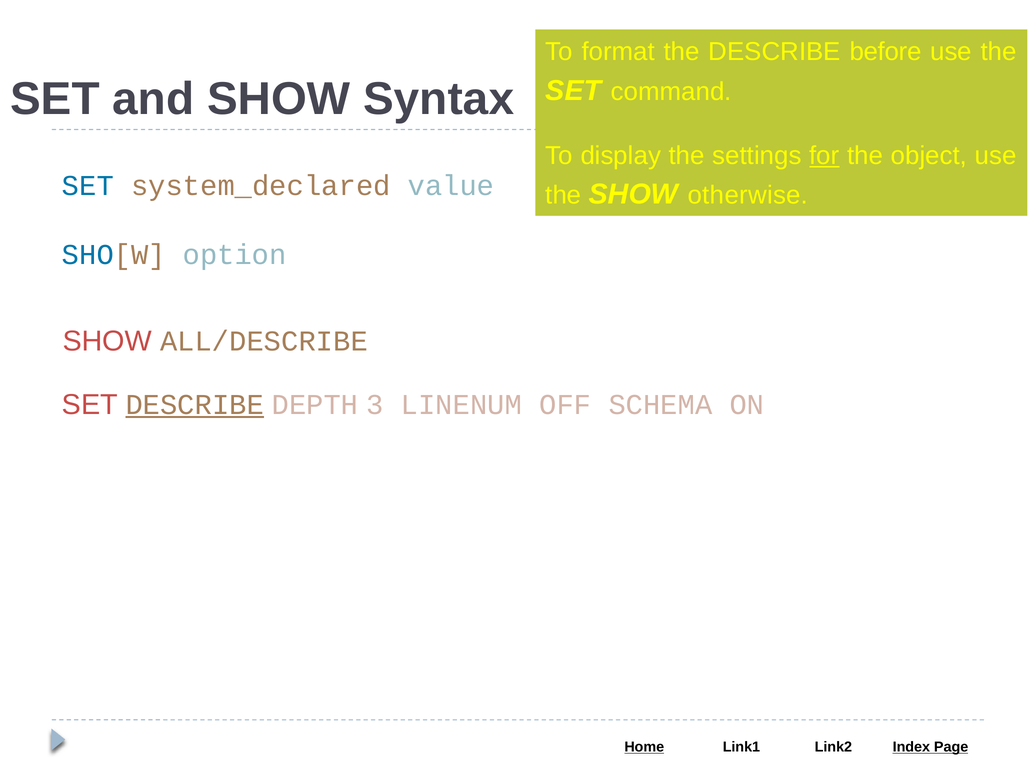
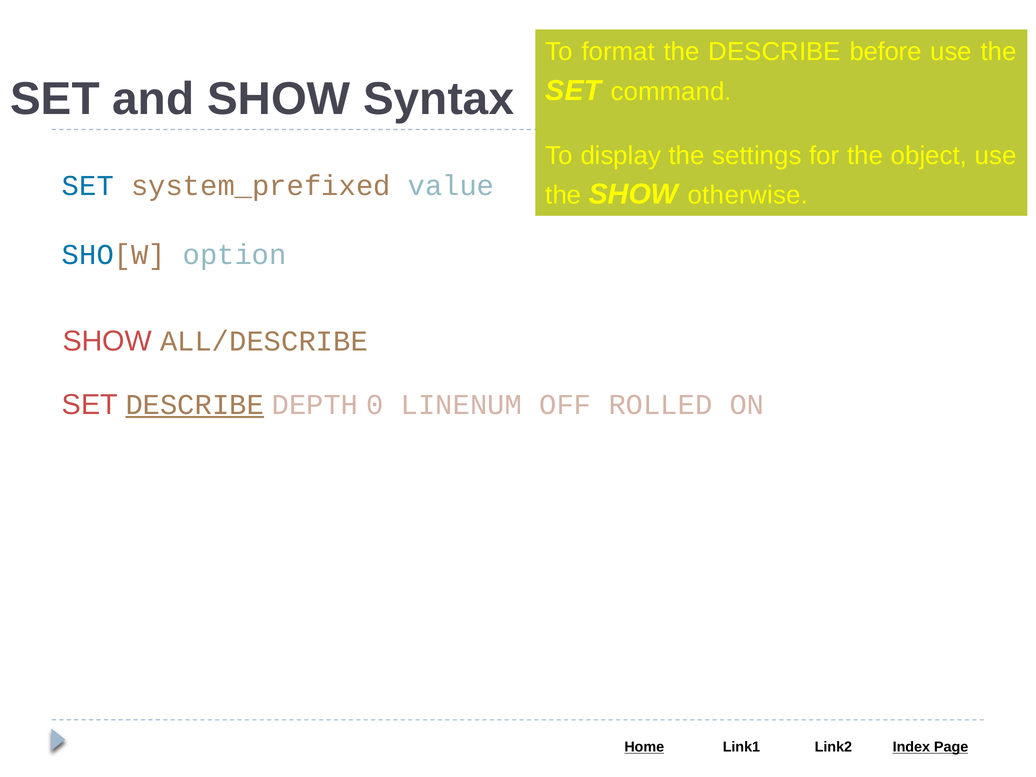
for underline: present -> none (824, 156)
system_declared: system_declared -> system_prefixed (261, 186)
3: 3 -> 0 (375, 405)
SCHEMA: SCHEMA -> ROLLED (660, 405)
